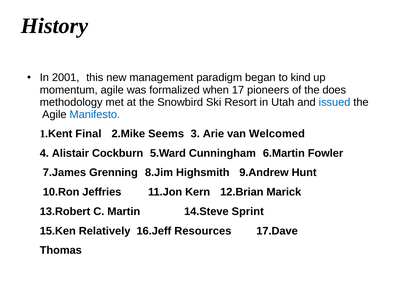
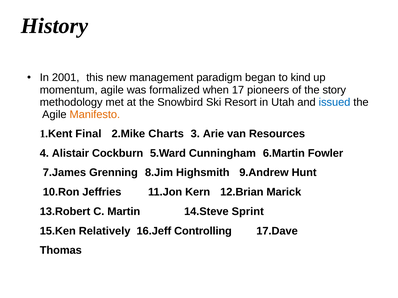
does: does -> story (334, 90)
Manifesto colour: blue -> orange (95, 115)
Seems: Seems -> Charts (166, 134)
Welcomed: Welcomed -> Resources (277, 134)
Resources: Resources -> Controlling (203, 231)
